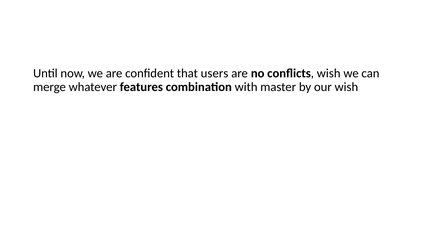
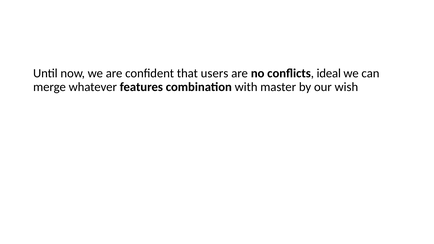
conflicts wish: wish -> ideal (329, 73)
